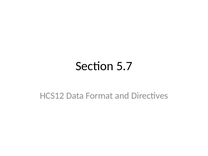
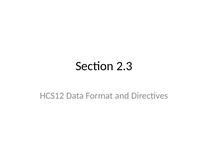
5.7: 5.7 -> 2.3 (124, 66)
